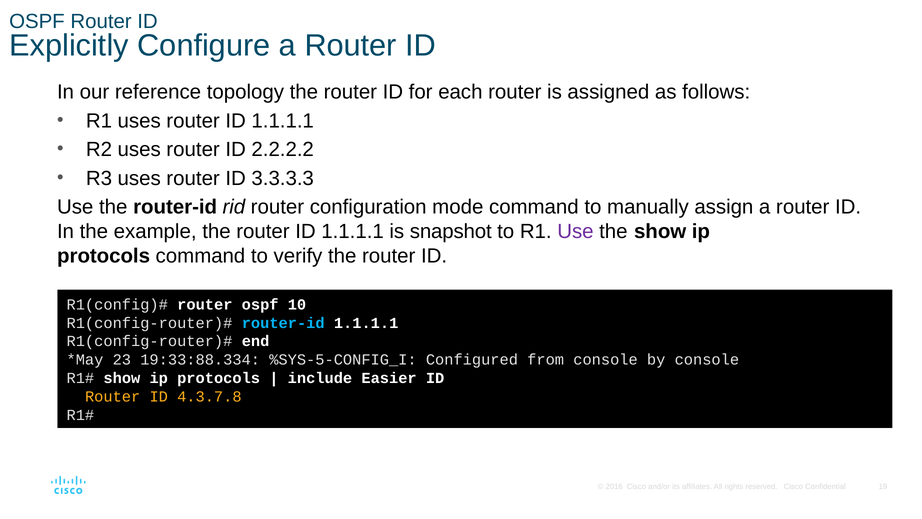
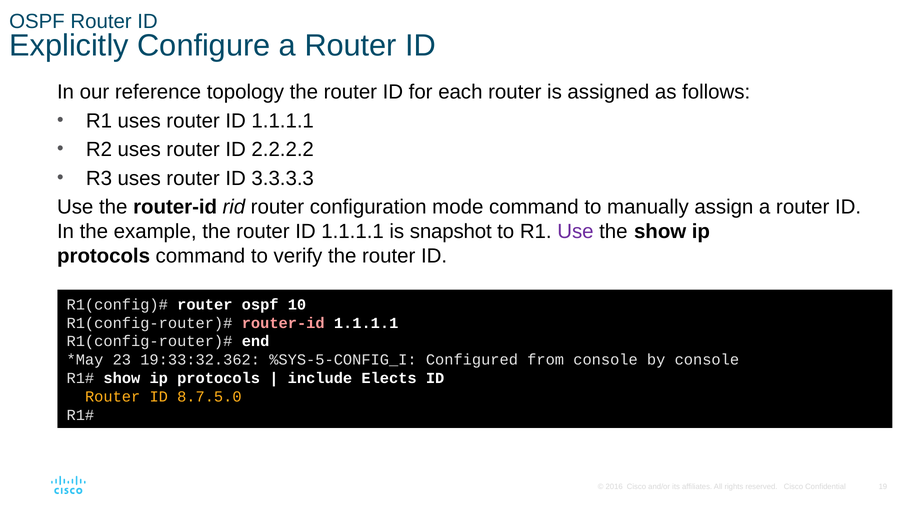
router-id colour: light blue -> pink (283, 323)
19:33:88.334: 19:33:88.334 -> 19:33:32.362 (200, 360)
Easier: Easier -> Elects (389, 378)
4.3.7.8: 4.3.7.8 -> 8.7.5.0 (209, 397)
